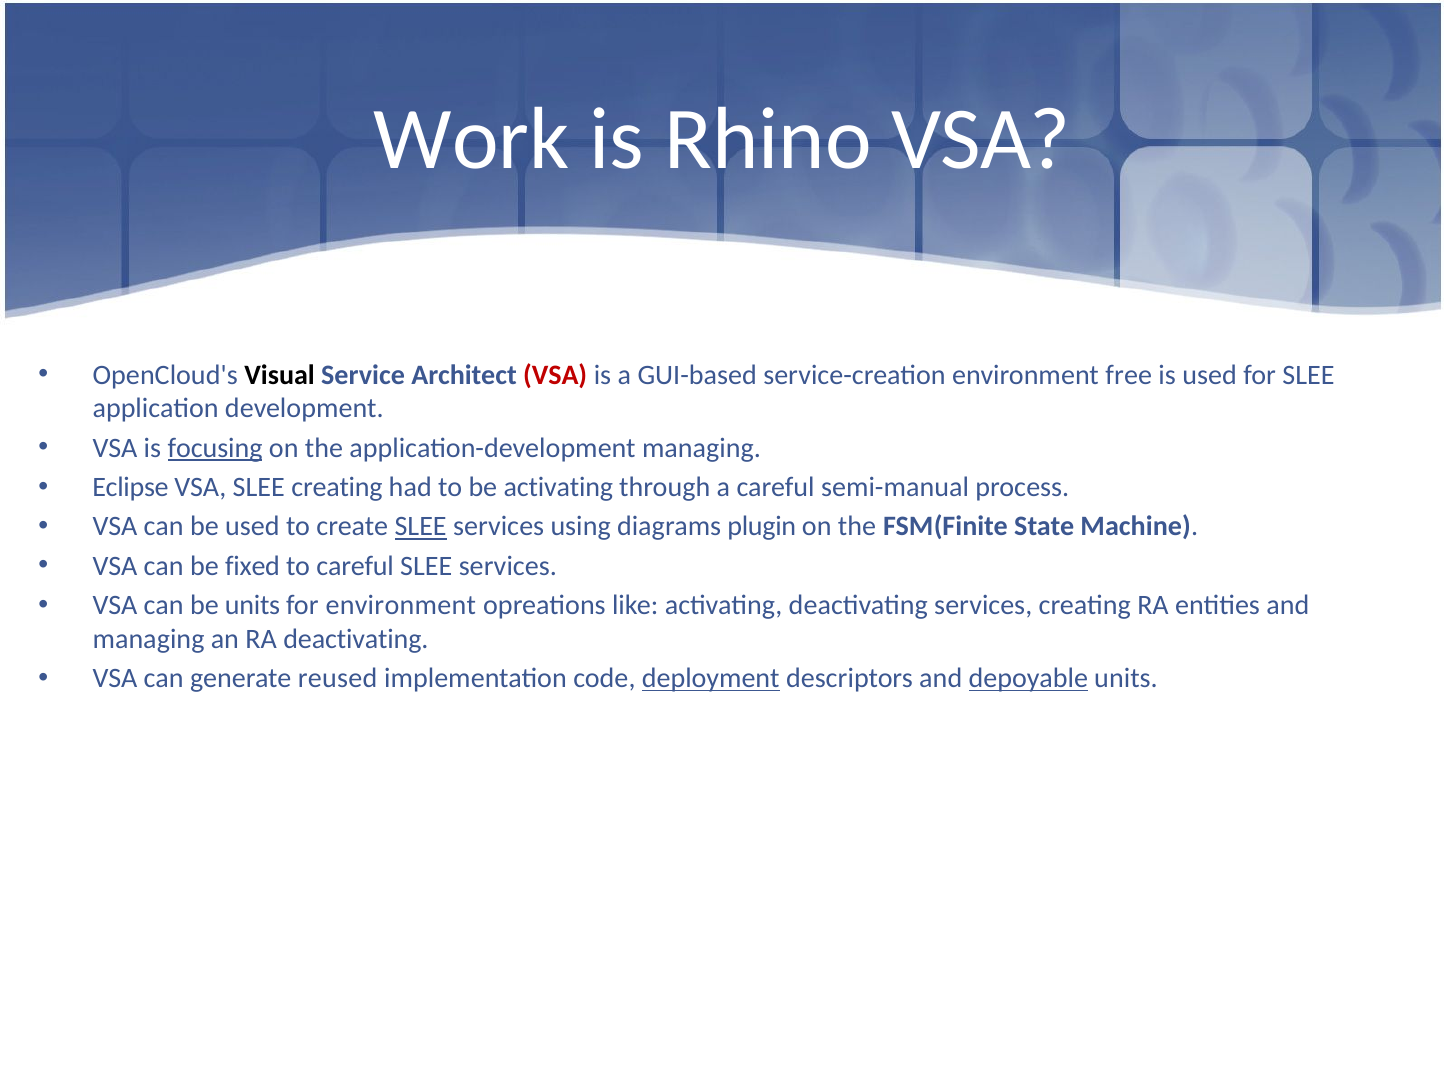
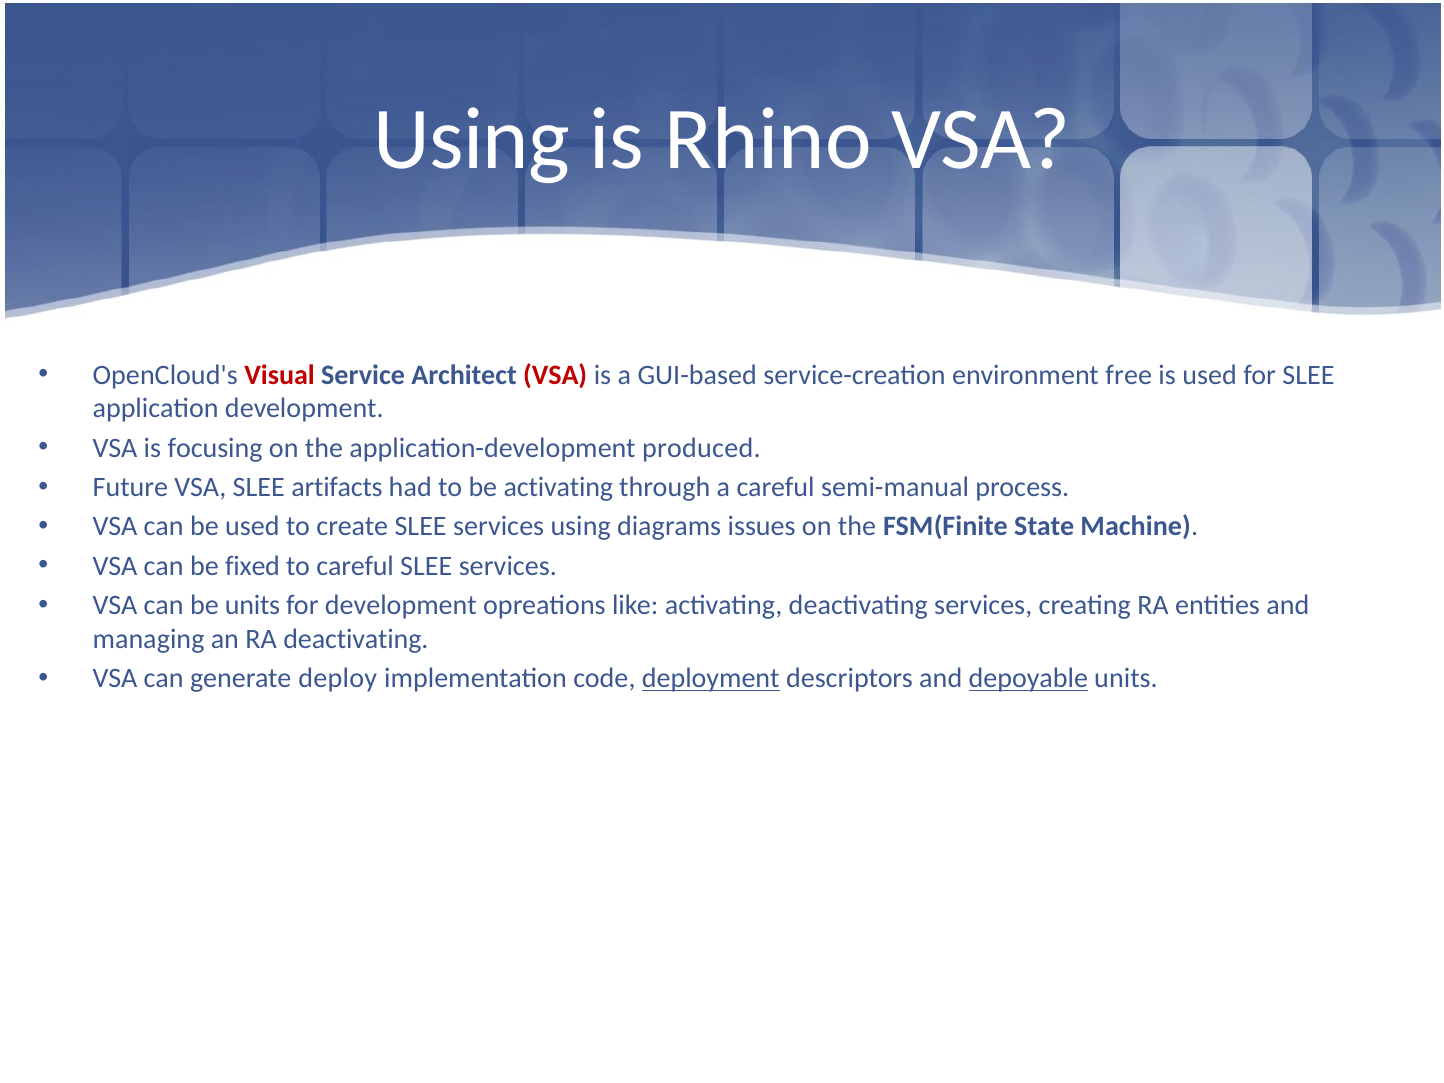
Work: Work -> Using (472, 140)
Visual colour: black -> red (280, 375)
focusing underline: present -> none (215, 448)
application-development managing: managing -> produced (701, 448)
Eclipse: Eclipse -> Future (130, 487)
SLEE creating: creating -> artifacts (337, 487)
SLEE underline: present -> none (421, 527)
plugin: plugin -> issues (762, 527)
for environment: environment -> development (401, 605)
reused: reused -> deploy (338, 678)
